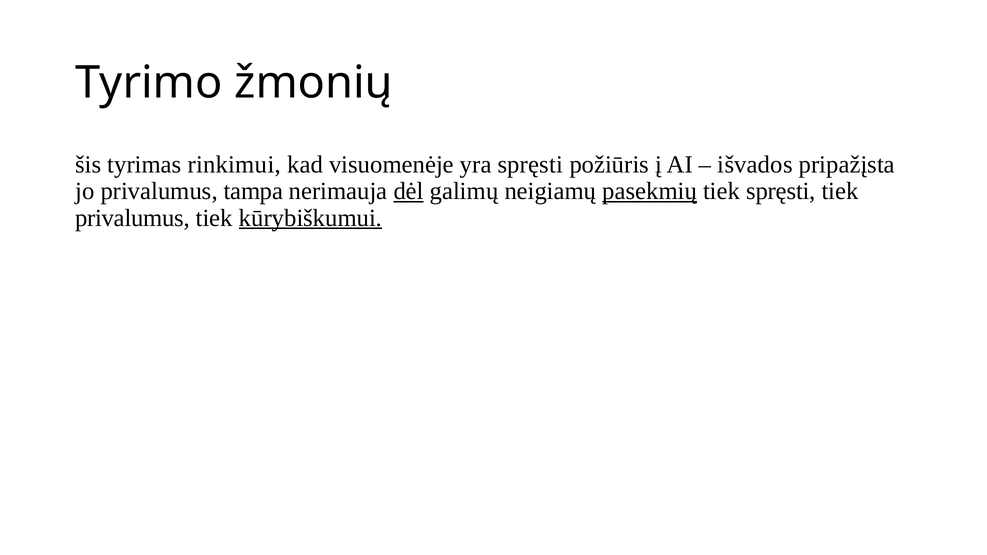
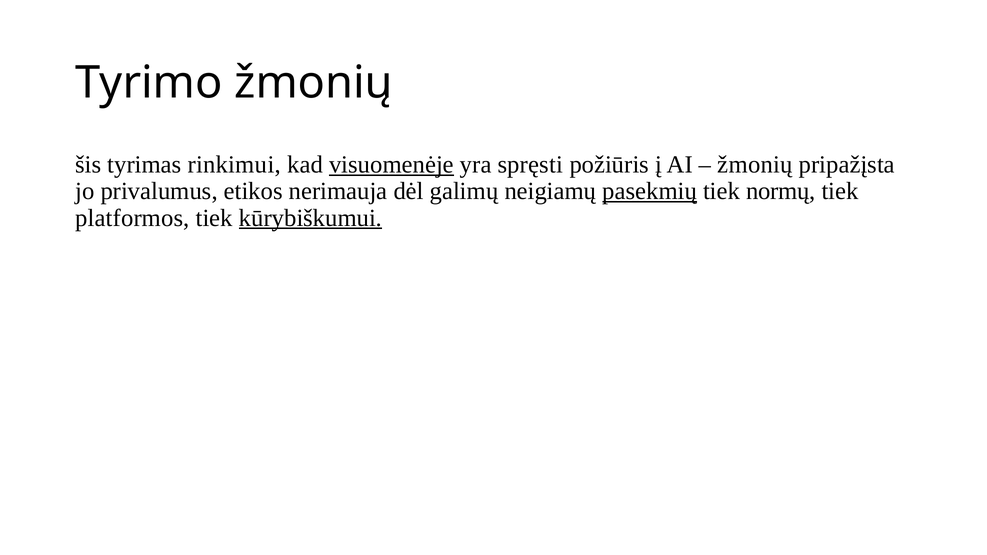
visuomenėje underline: none -> present (391, 165)
išvados: išvados -> žmonių (755, 165)
tampa: tampa -> etikos (253, 191)
dėl underline: present -> none (409, 191)
tiek spręsti: spręsti -> normų (781, 191)
privalumus: privalumus -> platformos (132, 218)
